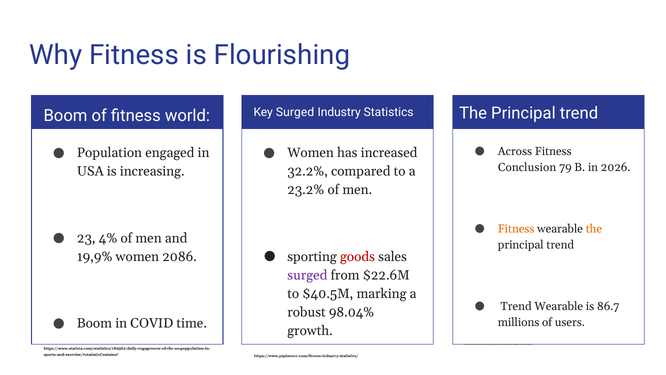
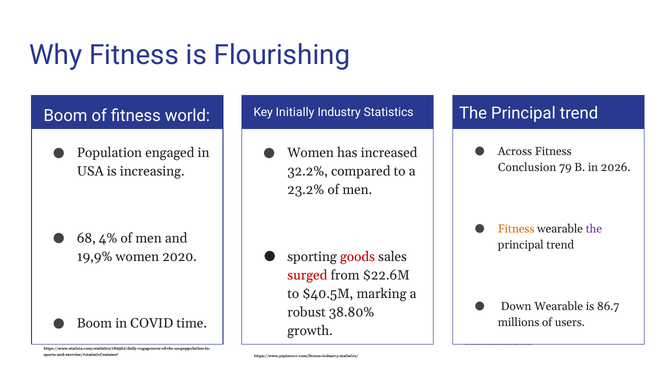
Key Surged: Surged -> Initially (295, 112)
the colour: orange -> purple (594, 229)
23: 23 -> 68 (86, 238)
2086: 2086 -> 2020 (180, 256)
surged colour: purple -> red (307, 275)
Trend: Trend -> Down (516, 306)
98.04%: 98.04% -> 38.80% (352, 312)
